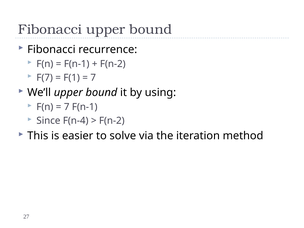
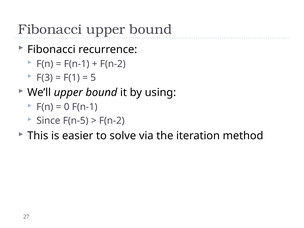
F(7: F(7 -> F(3 (45, 78)
7: 7 -> 5 (93, 78)
7: 7 -> 0 (67, 107)
F(n-4: F(n-4 -> F(n-5 (76, 121)
